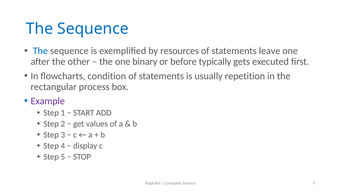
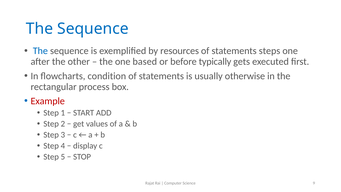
leave: leave -> steps (270, 51)
binary: binary -> based (145, 62)
repetition: repetition -> otherwise (245, 76)
Example colour: purple -> red (48, 101)
